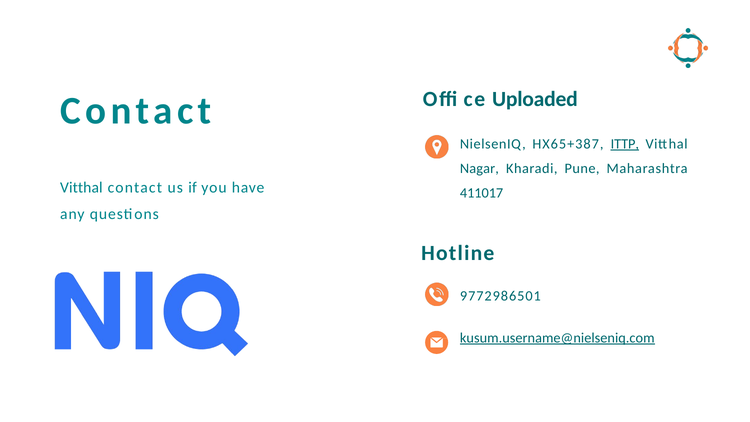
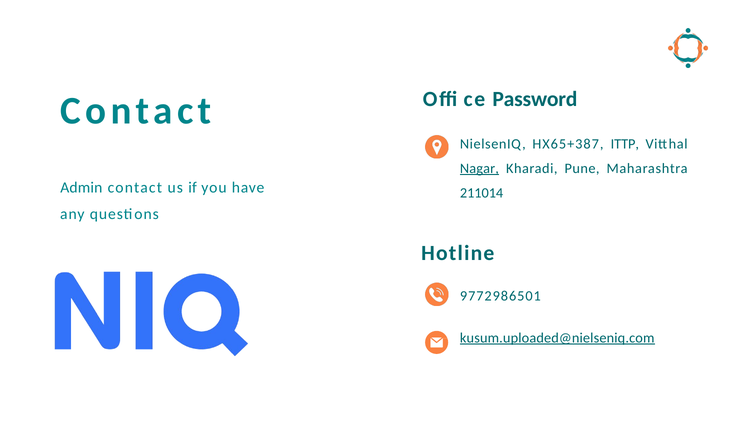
Uploaded: Uploaded -> Password (535, 99)
ITTP underline: present -> none (625, 144)
Nagar underline: none -> present (479, 168)
Vitthal: Vitthal -> Admin (81, 188)
411017: 411017 -> 211014 (482, 193)
kusum.username@nielseniq.com: kusum.username@nielseniq.com -> kusum.uploaded@nielseniq.com (557, 338)
